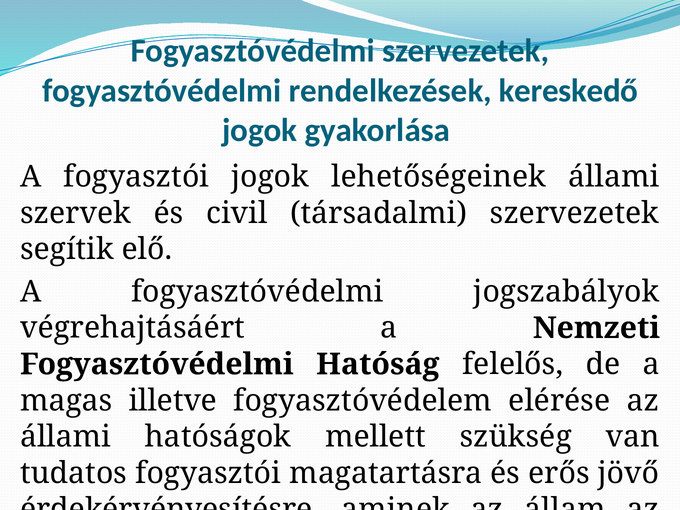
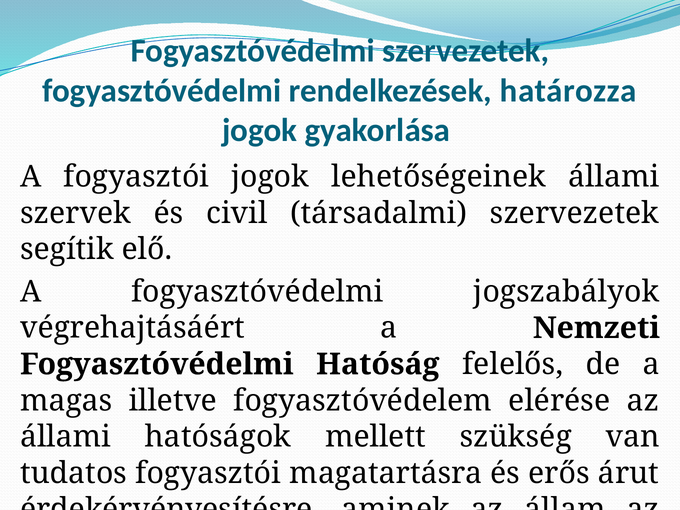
kereskedő: kereskedő -> határozza (568, 91)
jövő: jövő -> árut (629, 473)
